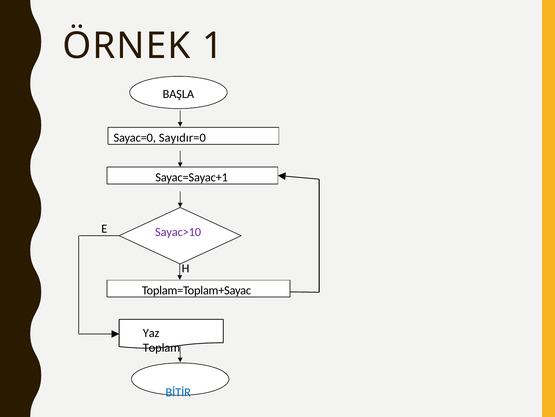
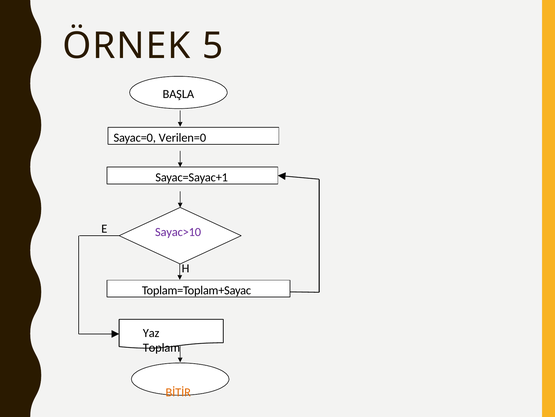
1: 1 -> 5 (213, 46)
Sayıdır=0: Sayıdır=0 -> Verilen=0 (182, 137)
BİTİR colour: blue -> orange (178, 392)
